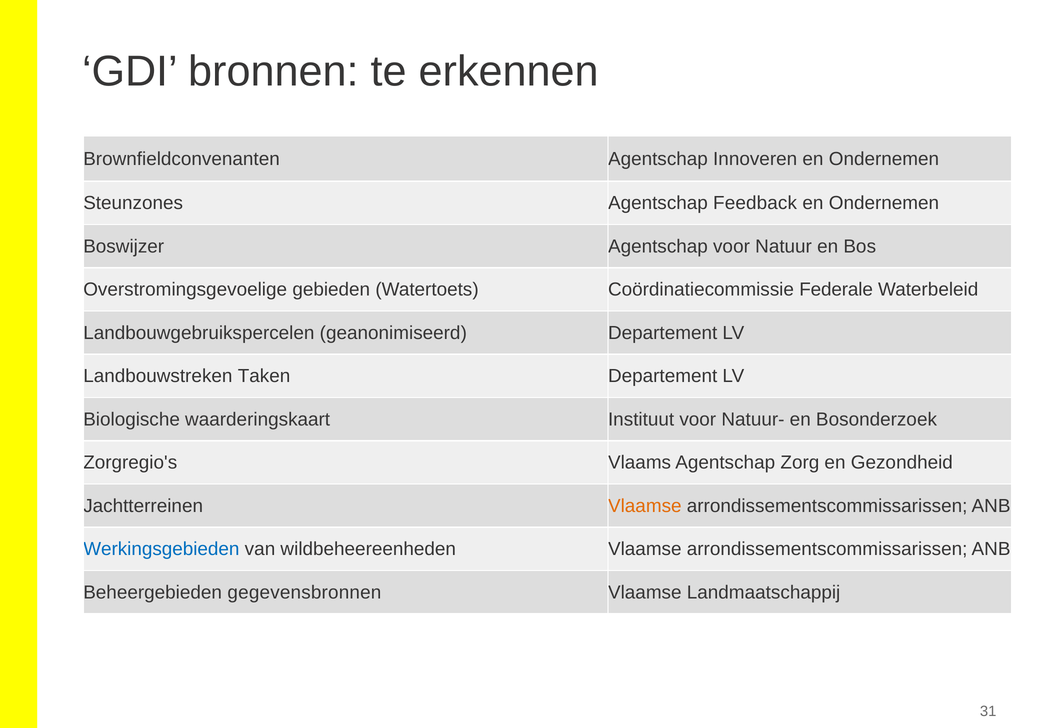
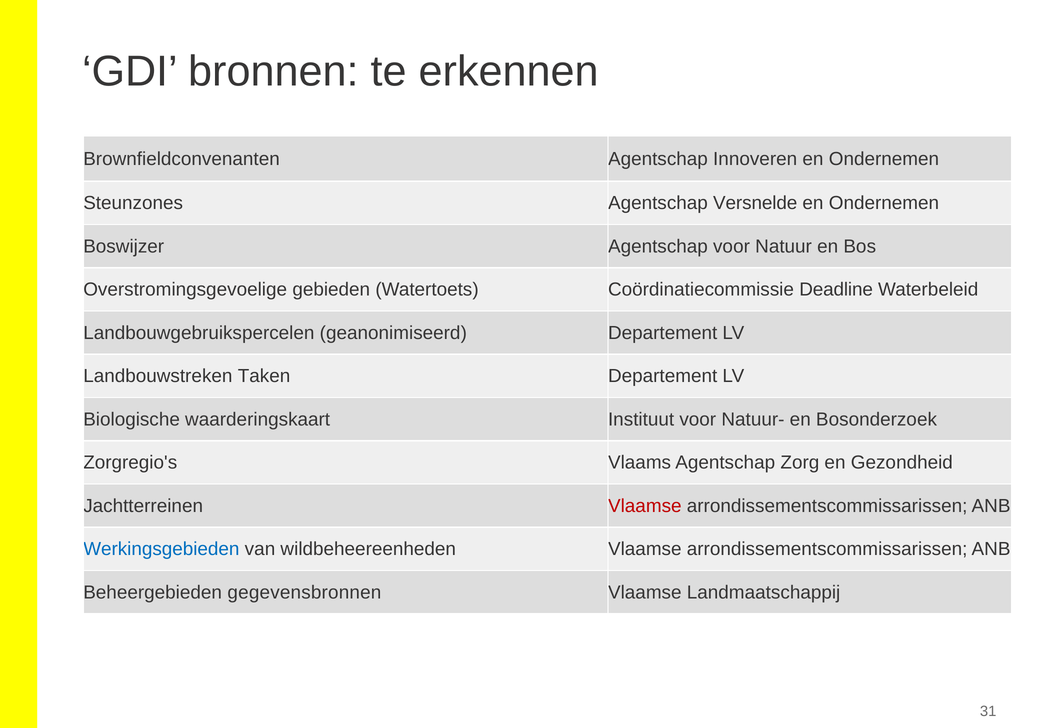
Feedback: Feedback -> Versnelde (755, 203)
Federale: Federale -> Deadline (836, 290)
Vlaamse colour: orange -> red (645, 506)
